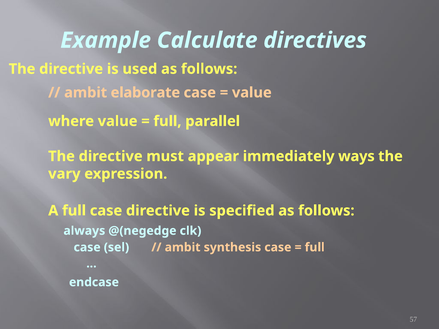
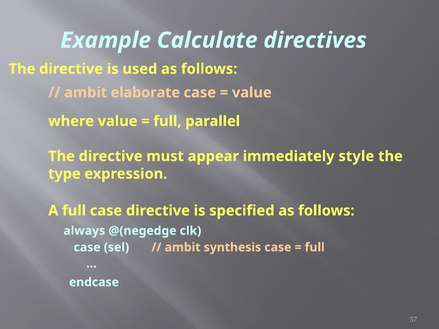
ways: ways -> style (356, 156)
vary: vary -> type (64, 174)
